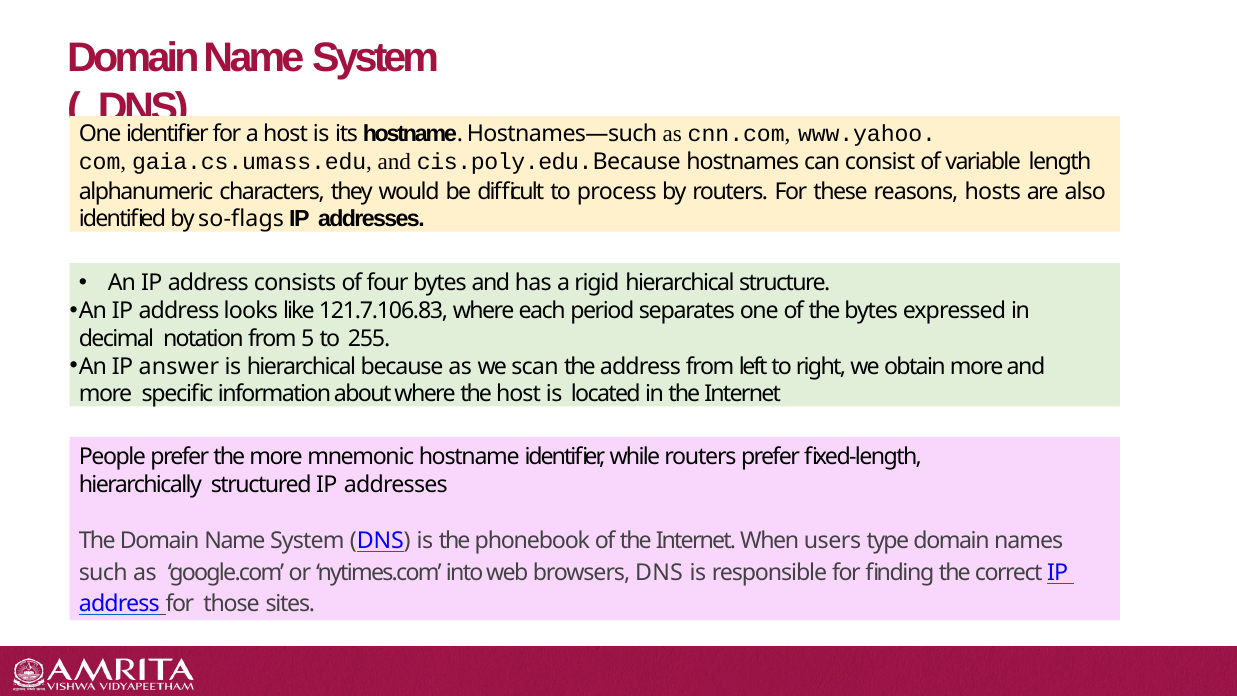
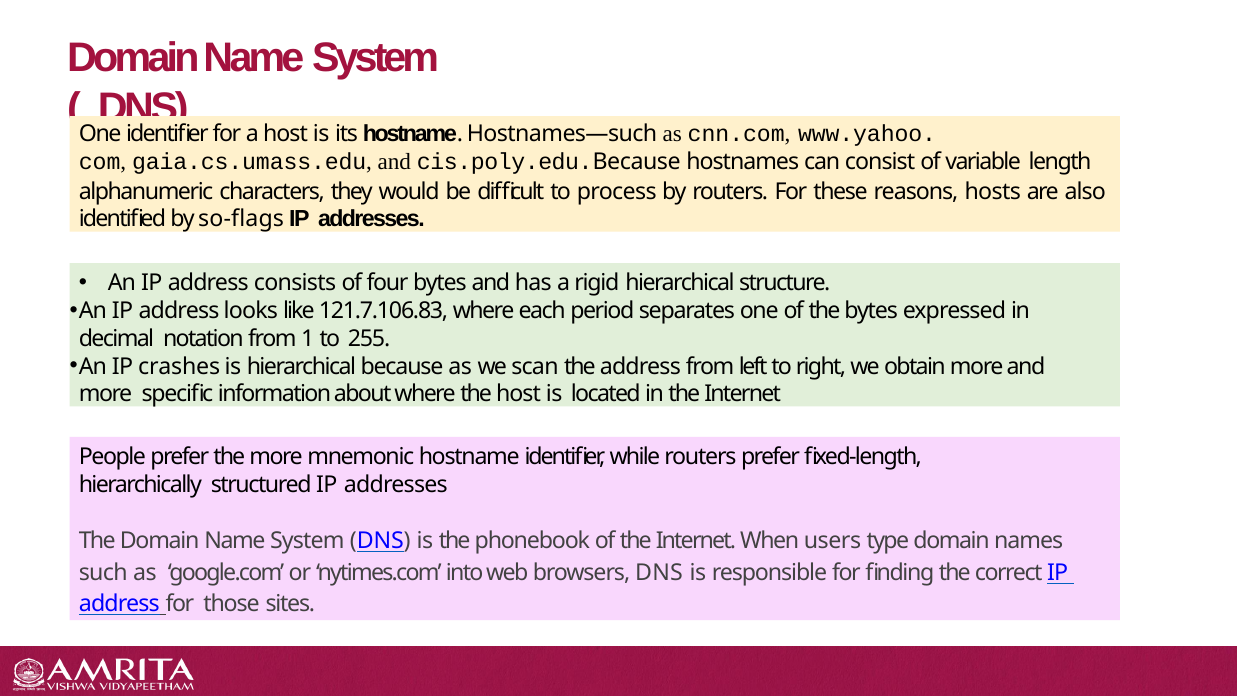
5: 5 -> 1 (308, 338)
answer: answer -> crashes (179, 366)
